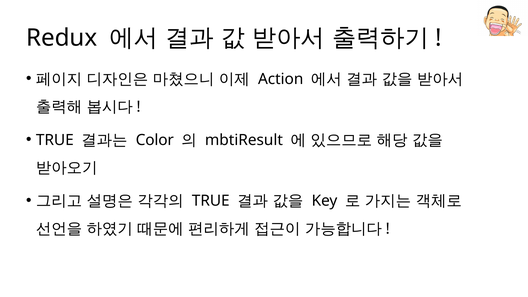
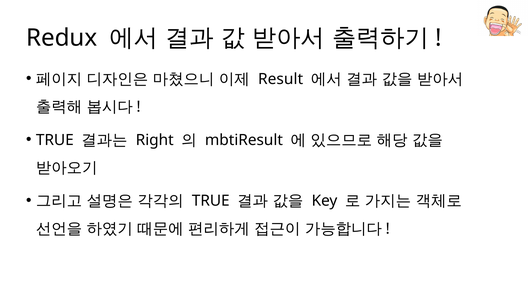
Action: Action -> Result (281, 79)
Color: Color -> Right (155, 140)
